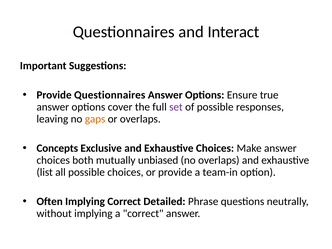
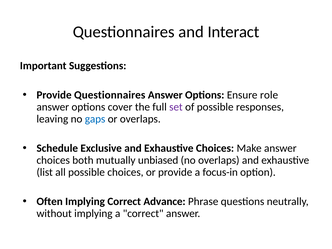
true: true -> role (269, 95)
gaps colour: orange -> blue (95, 119)
Concepts: Concepts -> Schedule (57, 148)
team-in: team-in -> focus-in (220, 172)
Detailed: Detailed -> Advance (165, 202)
